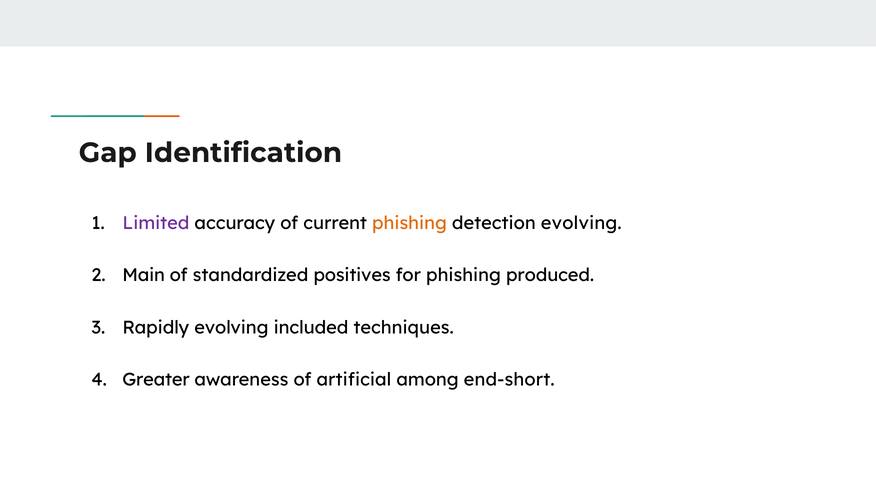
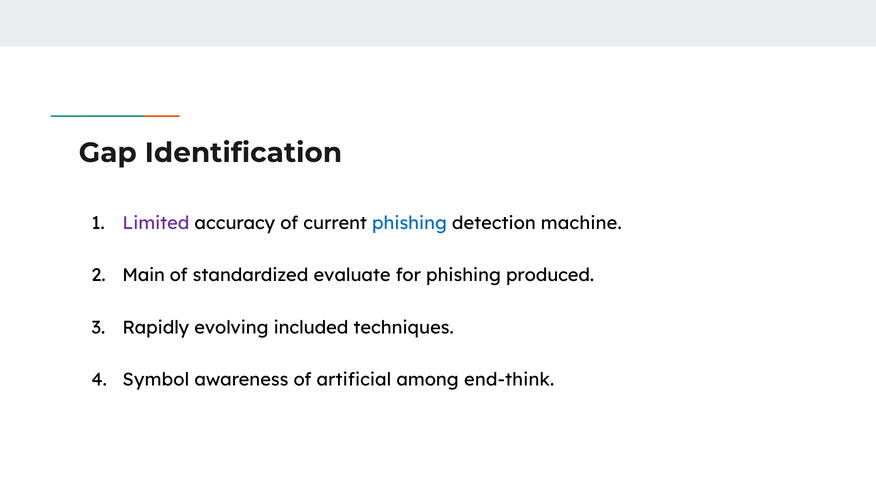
phishing colour: orange -> blue (409, 224)
detection evolving: evolving -> machine (581, 224)
positives: positives -> evaluate (352, 276)
Greater: Greater -> Symbol (156, 380)
end-short: end-short -> end-think (509, 380)
